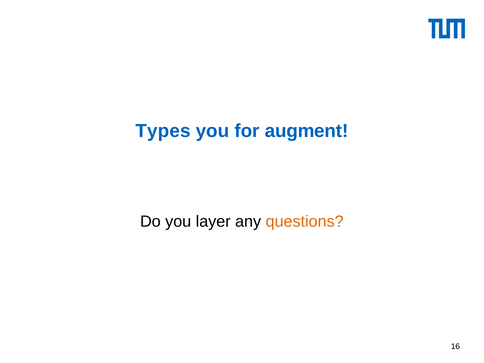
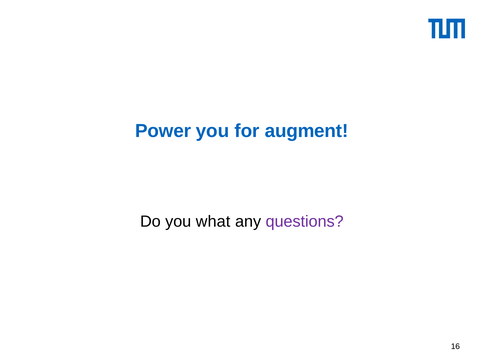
Types: Types -> Power (163, 131)
layer: layer -> what (213, 221)
questions colour: orange -> purple (305, 221)
